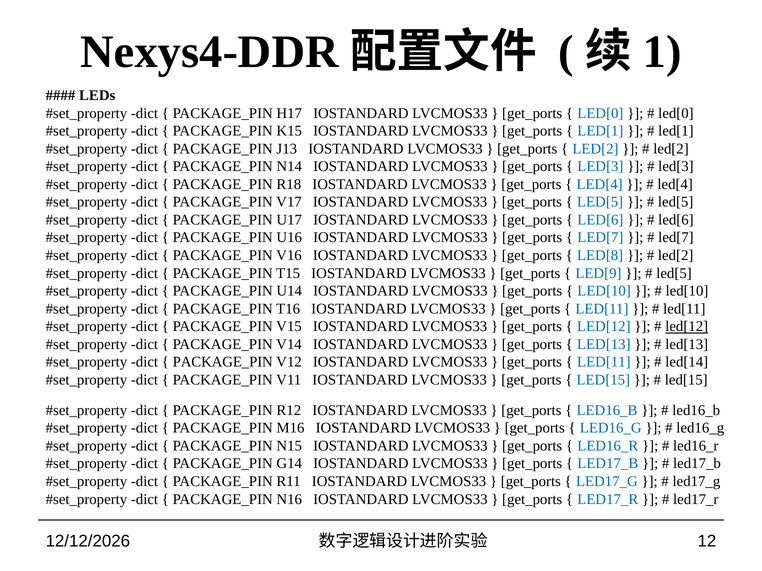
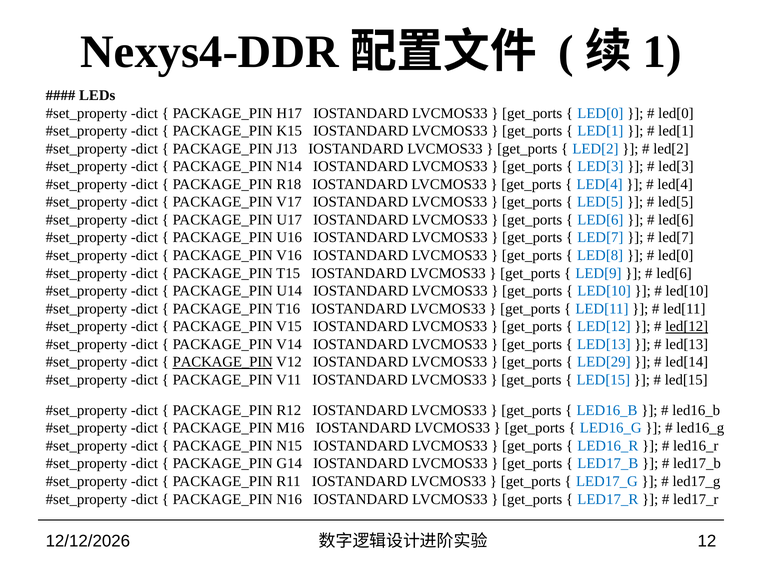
led[2: led[2 -> led[0 (676, 256)
led[5: led[5 -> led[6 (674, 273)
PACKAGE_PIN underline: none -> present (223, 362)
LED[11: LED[11 -> LED[29 (604, 362)
